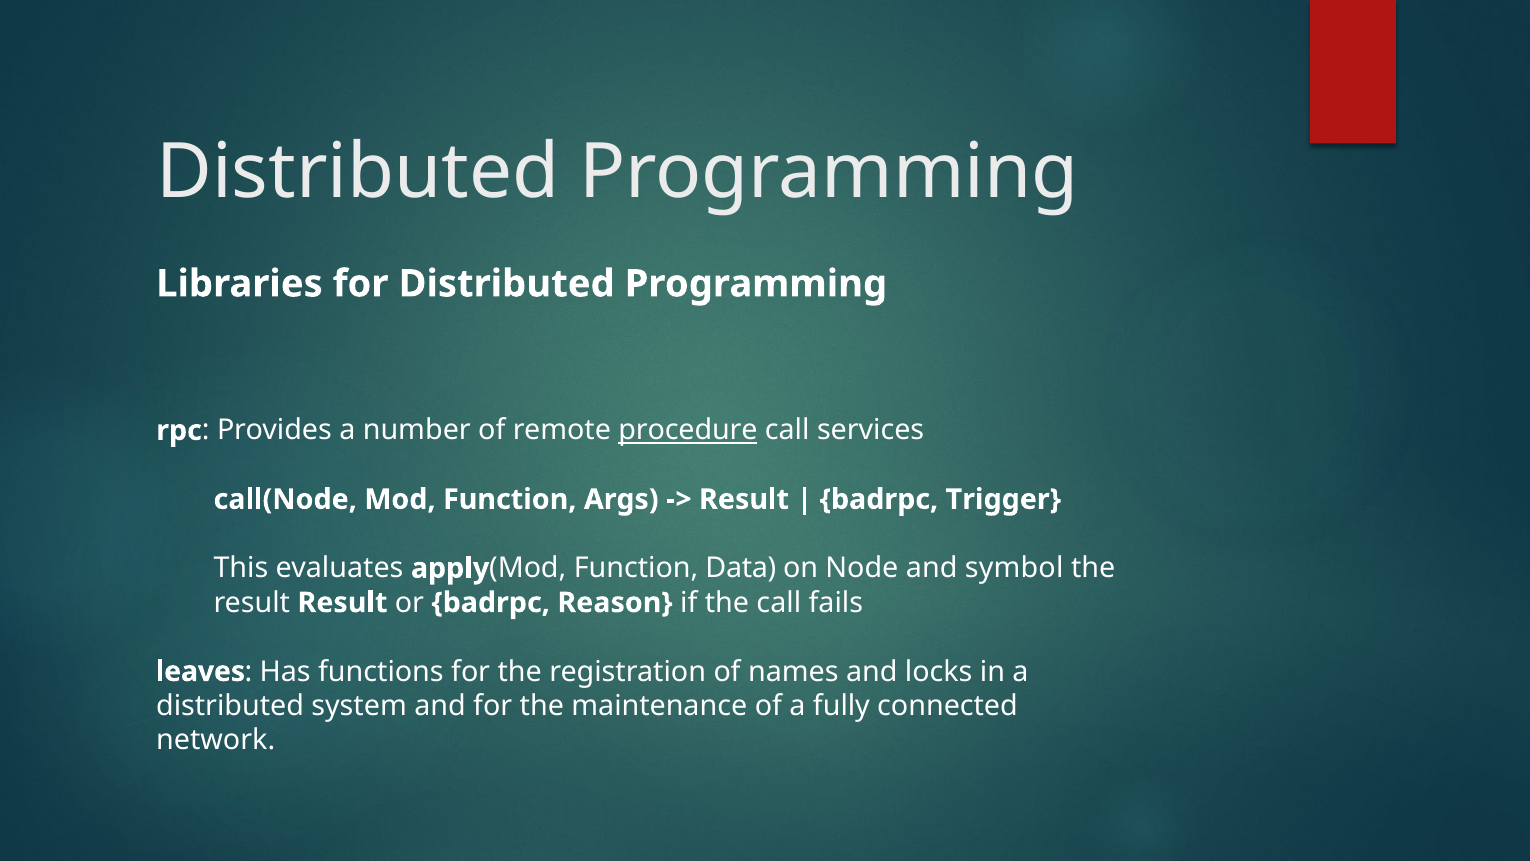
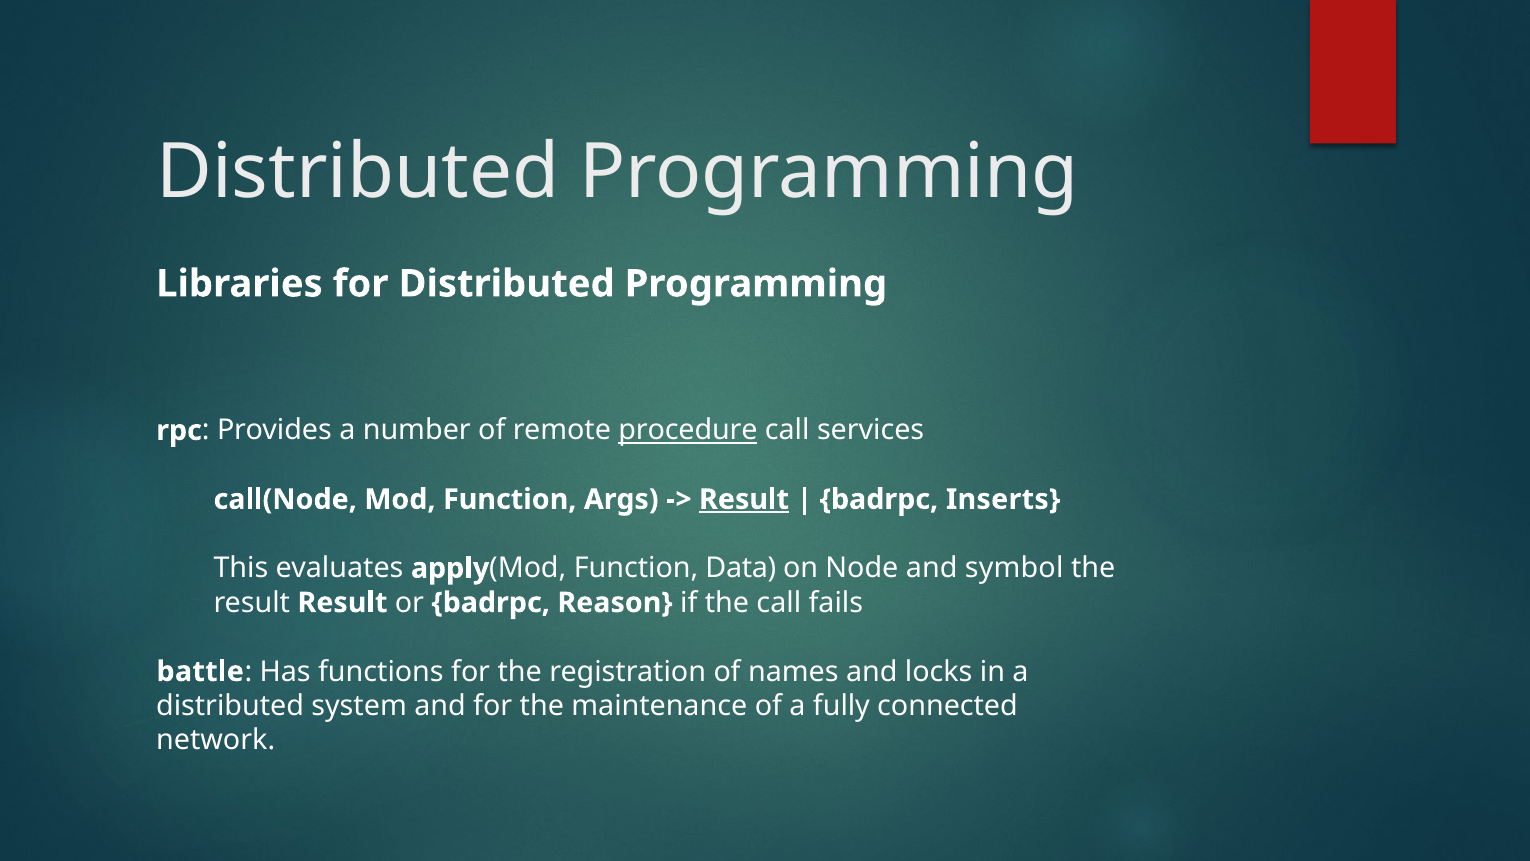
Result underline: none -> present (744, 499)
Trigger: Trigger -> Inserts (1003, 499)
leaves: leaves -> battle (200, 671)
